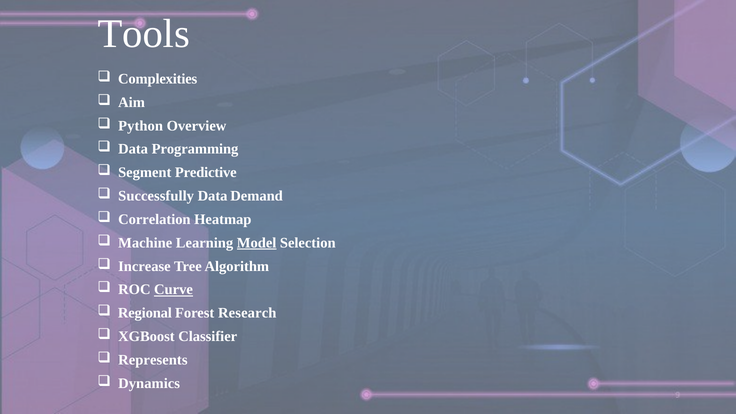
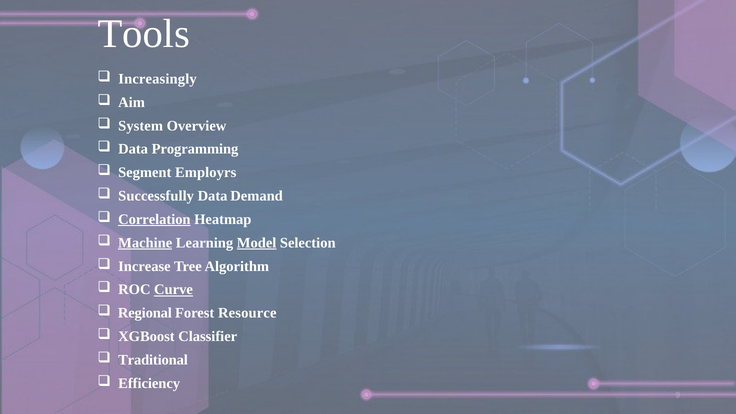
Complexities: Complexities -> Increasingly (158, 79)
Python: Python -> System (141, 126)
Predictive: Predictive -> Employrs (206, 173)
Correlation underline: none -> present (154, 219)
Machine underline: none -> present (145, 243)
Research: Research -> Resource (247, 313)
Represents: Represents -> Traditional (153, 360)
Dynamics: Dynamics -> Efficiency (149, 383)
